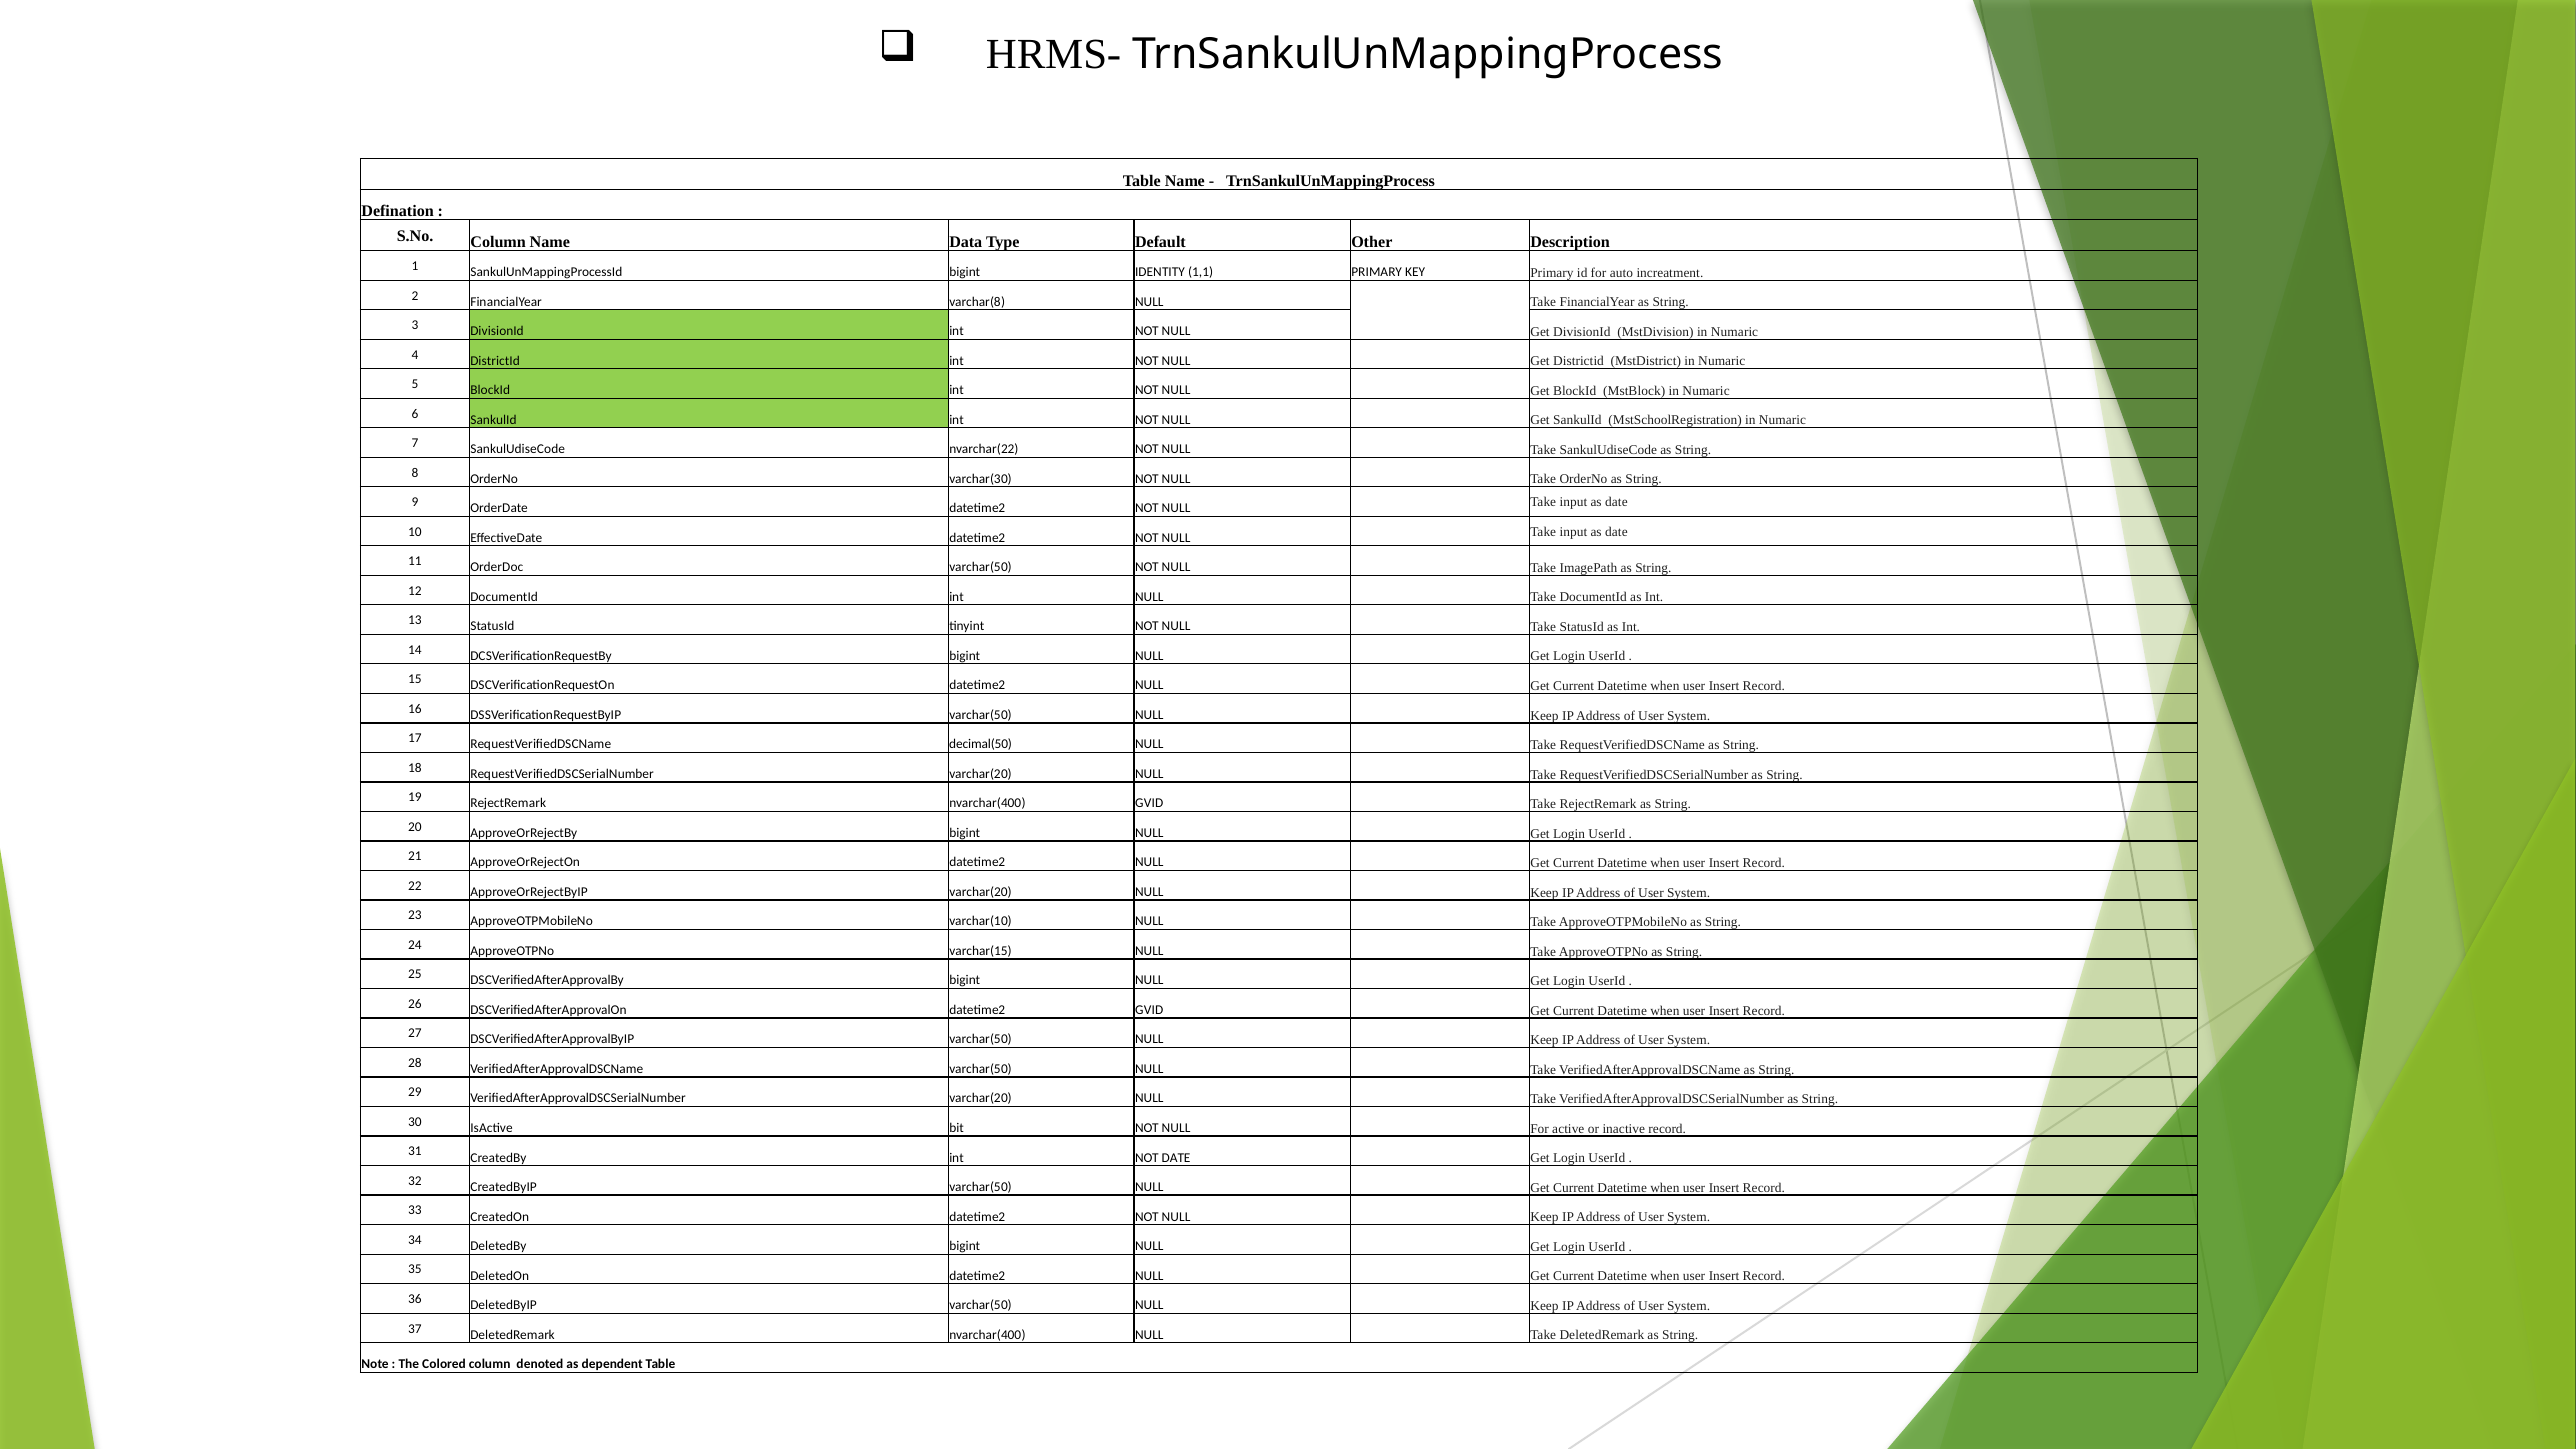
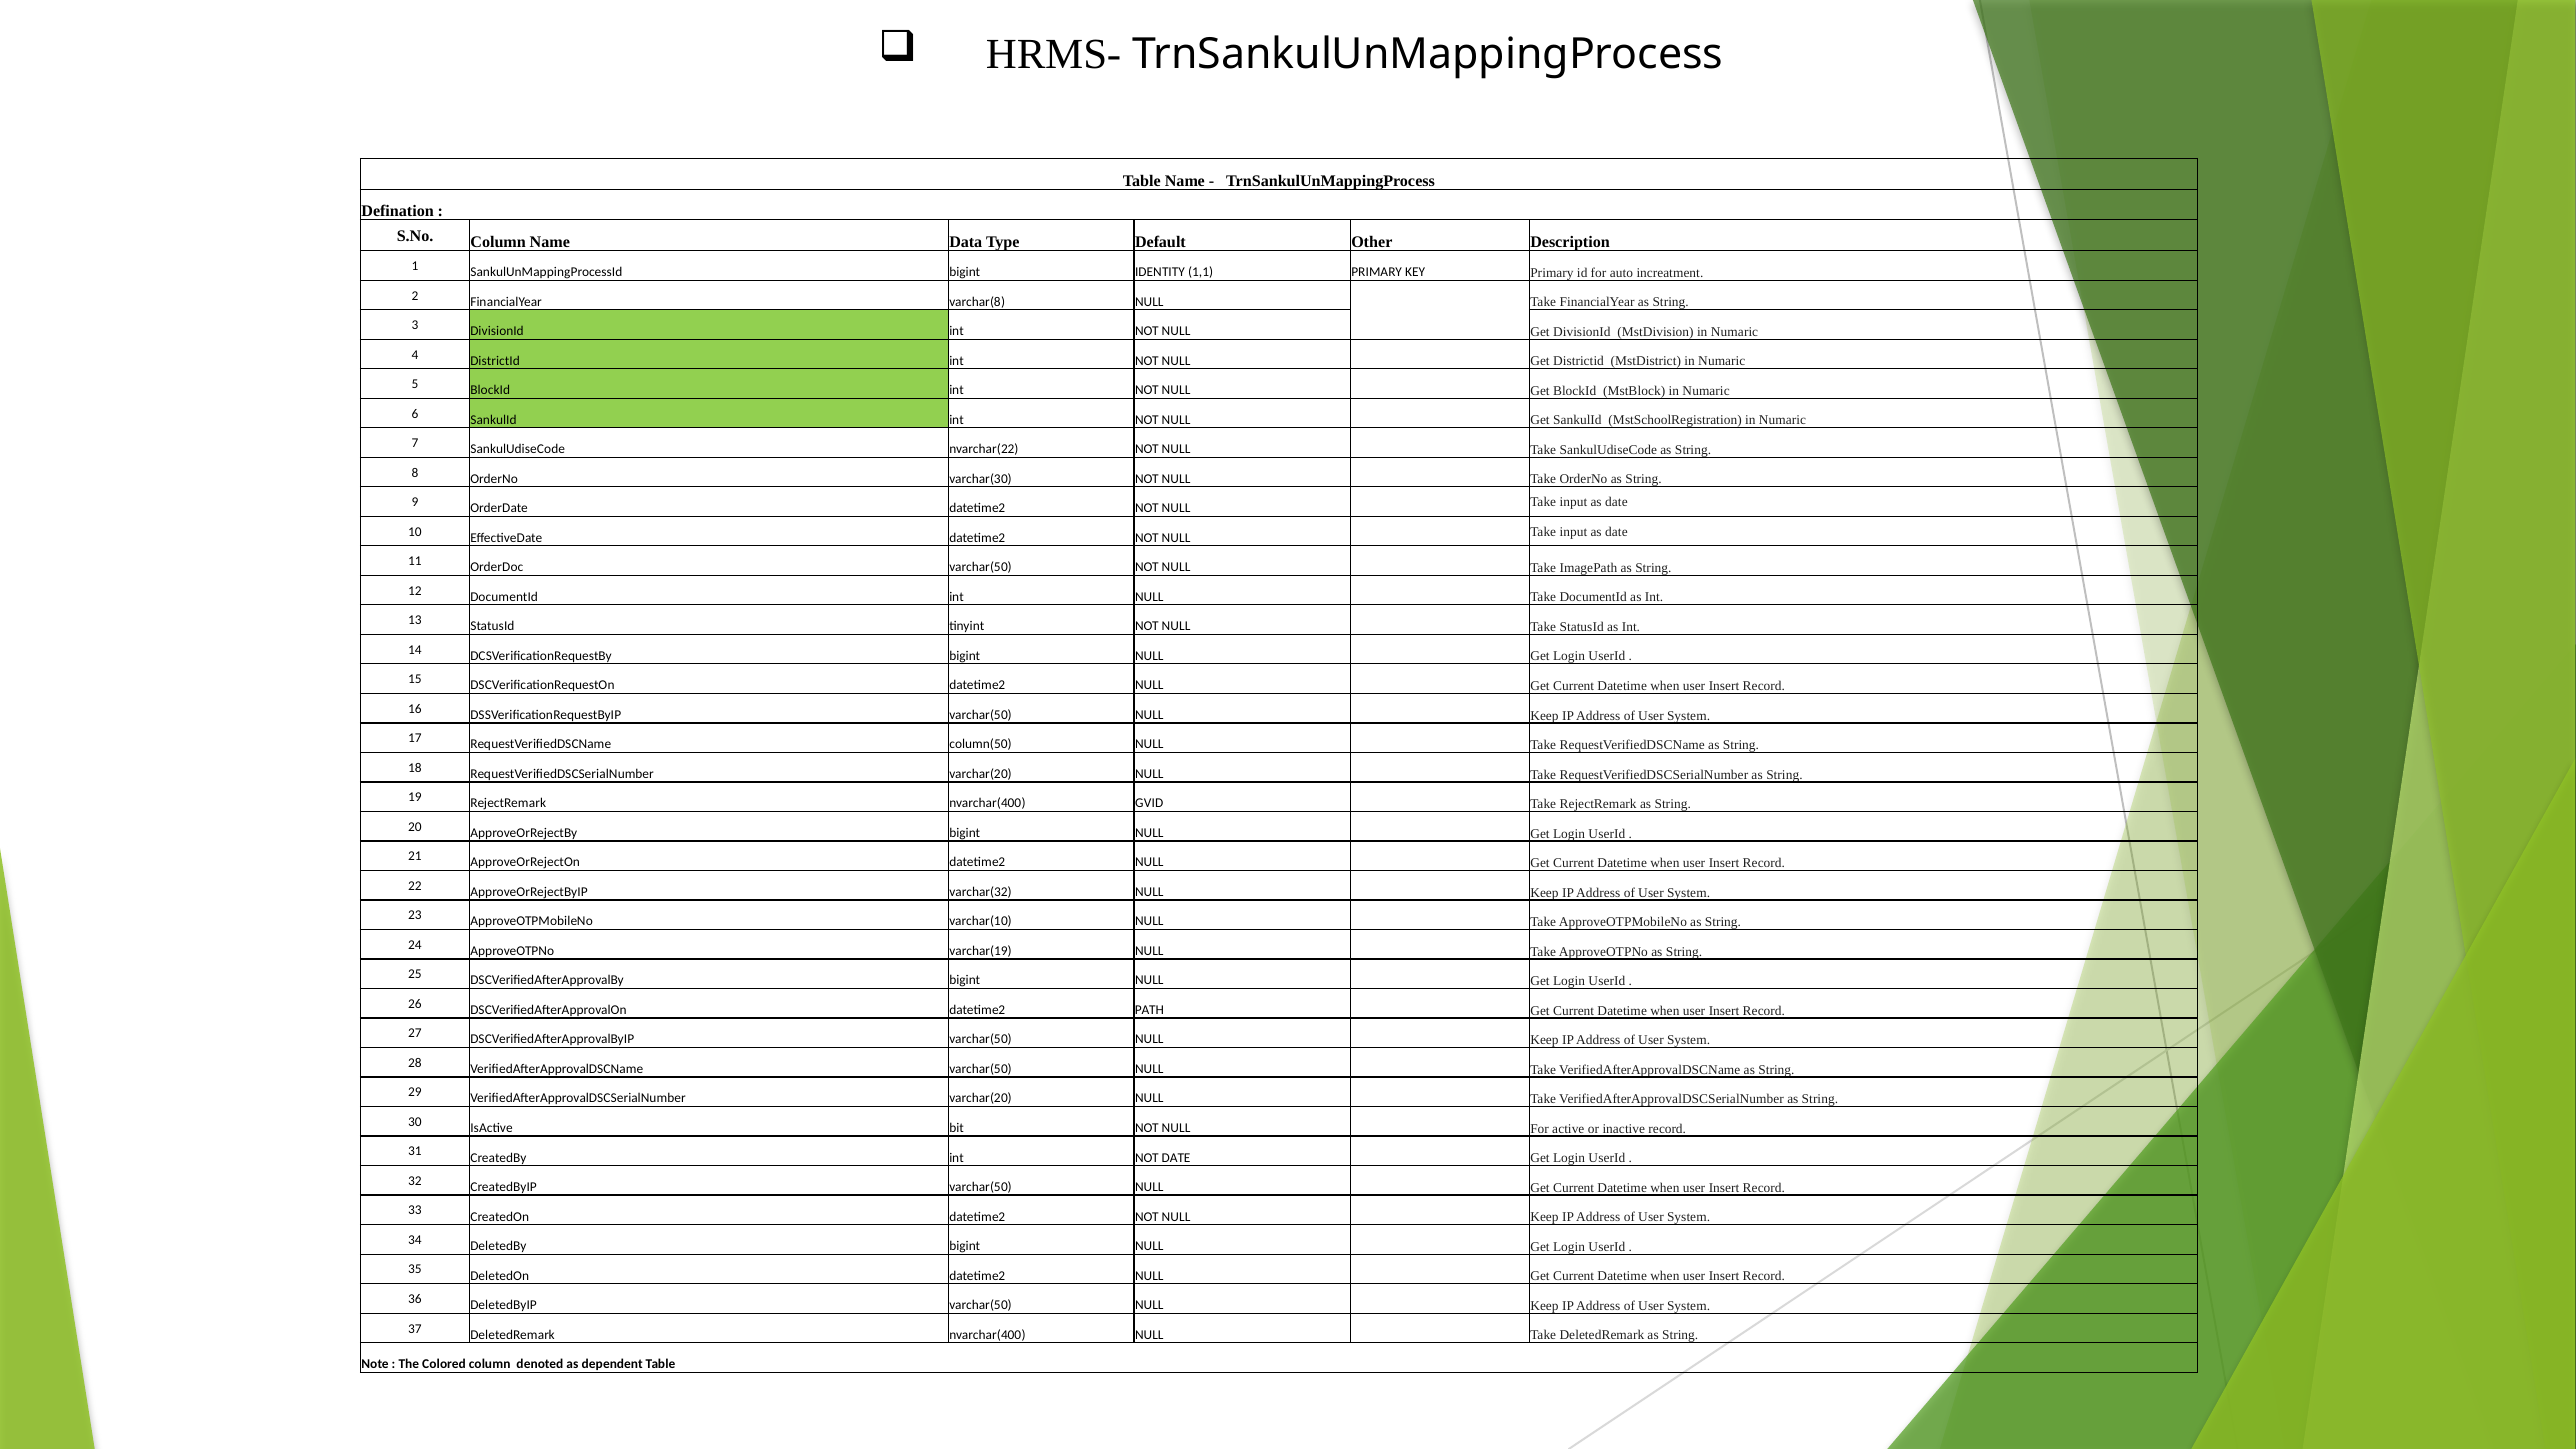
decimal(50: decimal(50 -> column(50 (981, 744)
ApproveOrRejectByIP varchar(20: varchar(20 -> varchar(32 (981, 892)
varchar(15: varchar(15 -> varchar(19 (981, 951)
datetime2 GVID: GVID -> PATH (1149, 1010)
